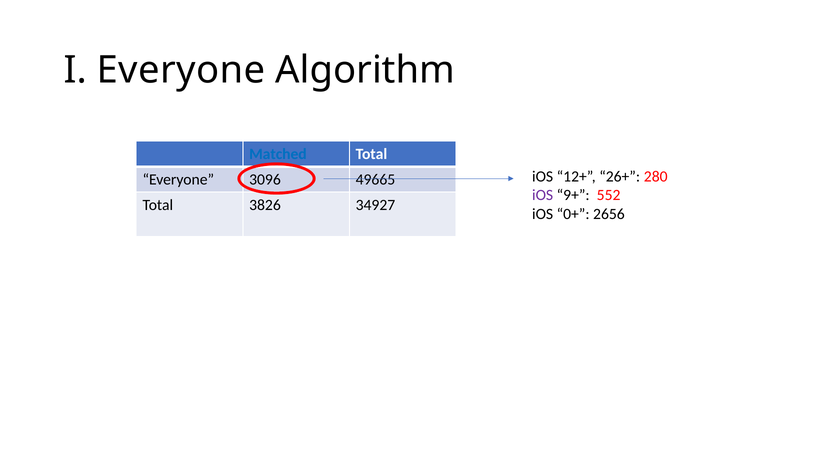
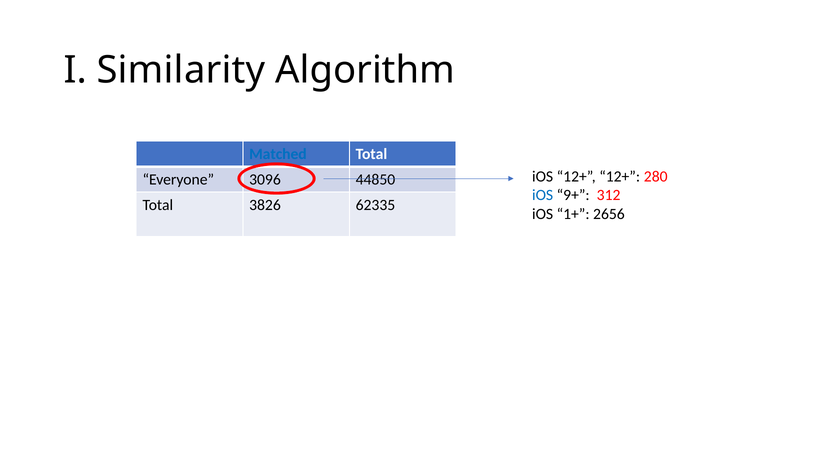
I Everyone: Everyone -> Similarity (181, 70)
12+ 26+: 26+ -> 12+ (620, 176)
49665: 49665 -> 44850 (375, 180)
iOS colour: purple -> blue (543, 195)
552: 552 -> 312 (609, 195)
34927: 34927 -> 62335 (375, 205)
0+: 0+ -> 1+ (573, 214)
